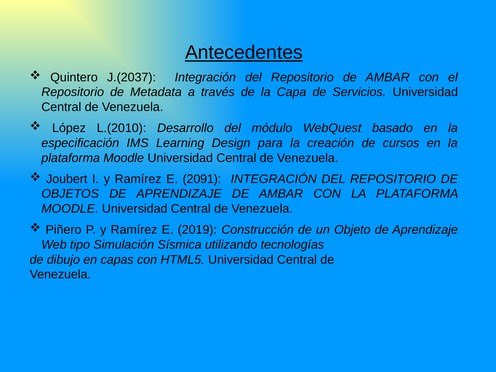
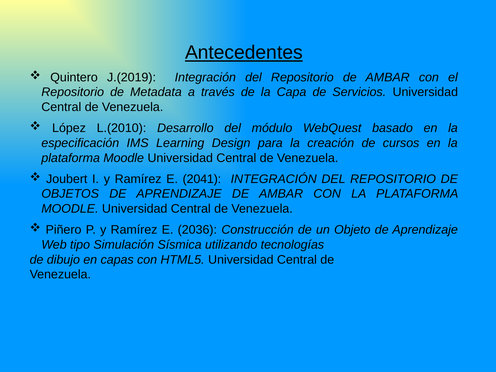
J.(2037: J.(2037 -> J.(2019 (131, 77)
2091: 2091 -> 2041 (202, 179)
2019: 2019 -> 2036 (197, 230)
